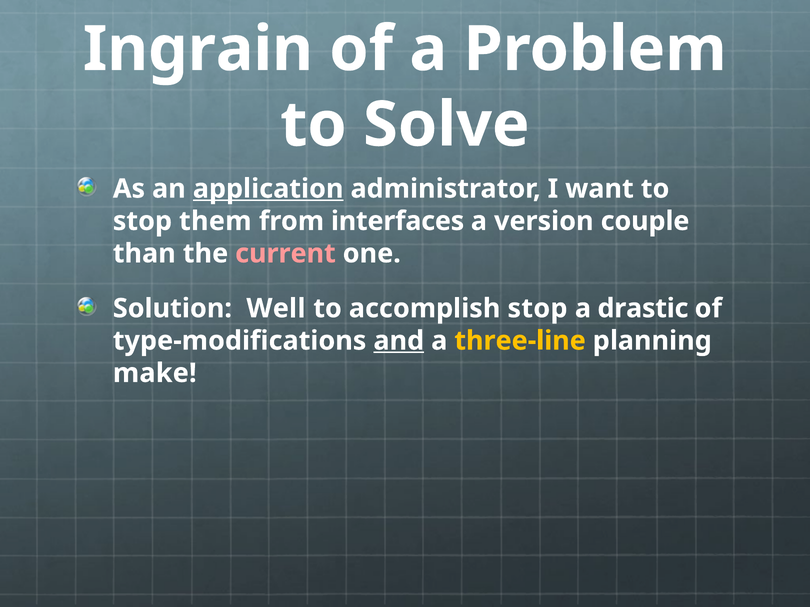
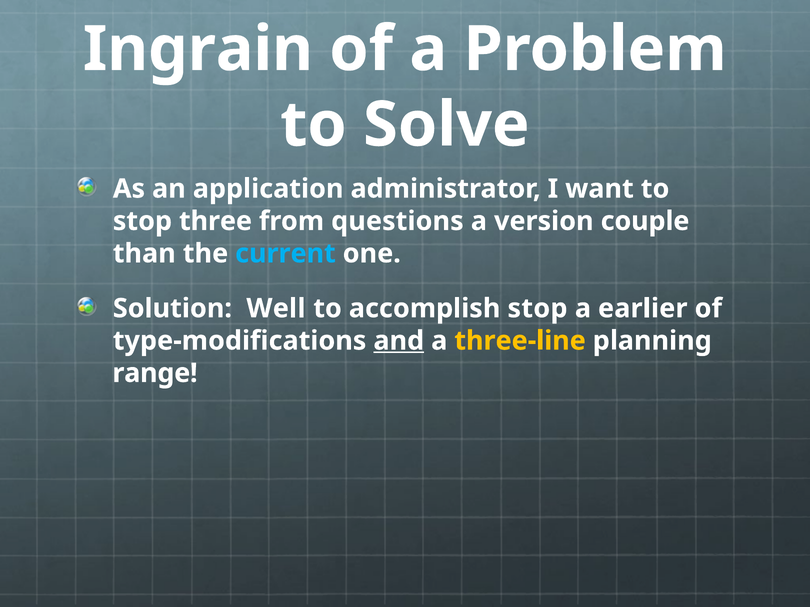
application underline: present -> none (268, 189)
them: them -> three (216, 221)
interfaces: interfaces -> questions (397, 221)
current colour: pink -> light blue (285, 254)
drastic: drastic -> earlier (643, 309)
make: make -> range (155, 373)
